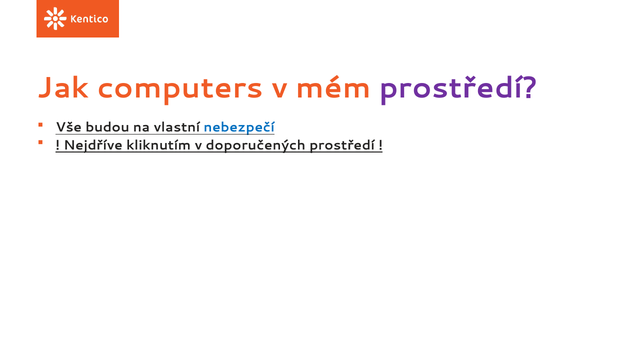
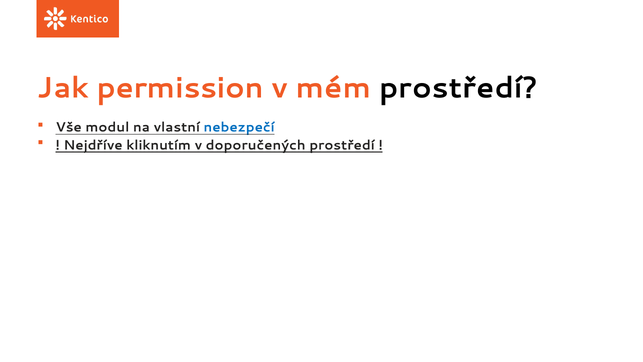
computers: computers -> permission (180, 88)
prostředí colour: purple -> black (458, 88)
budou: budou -> modul (107, 127)
